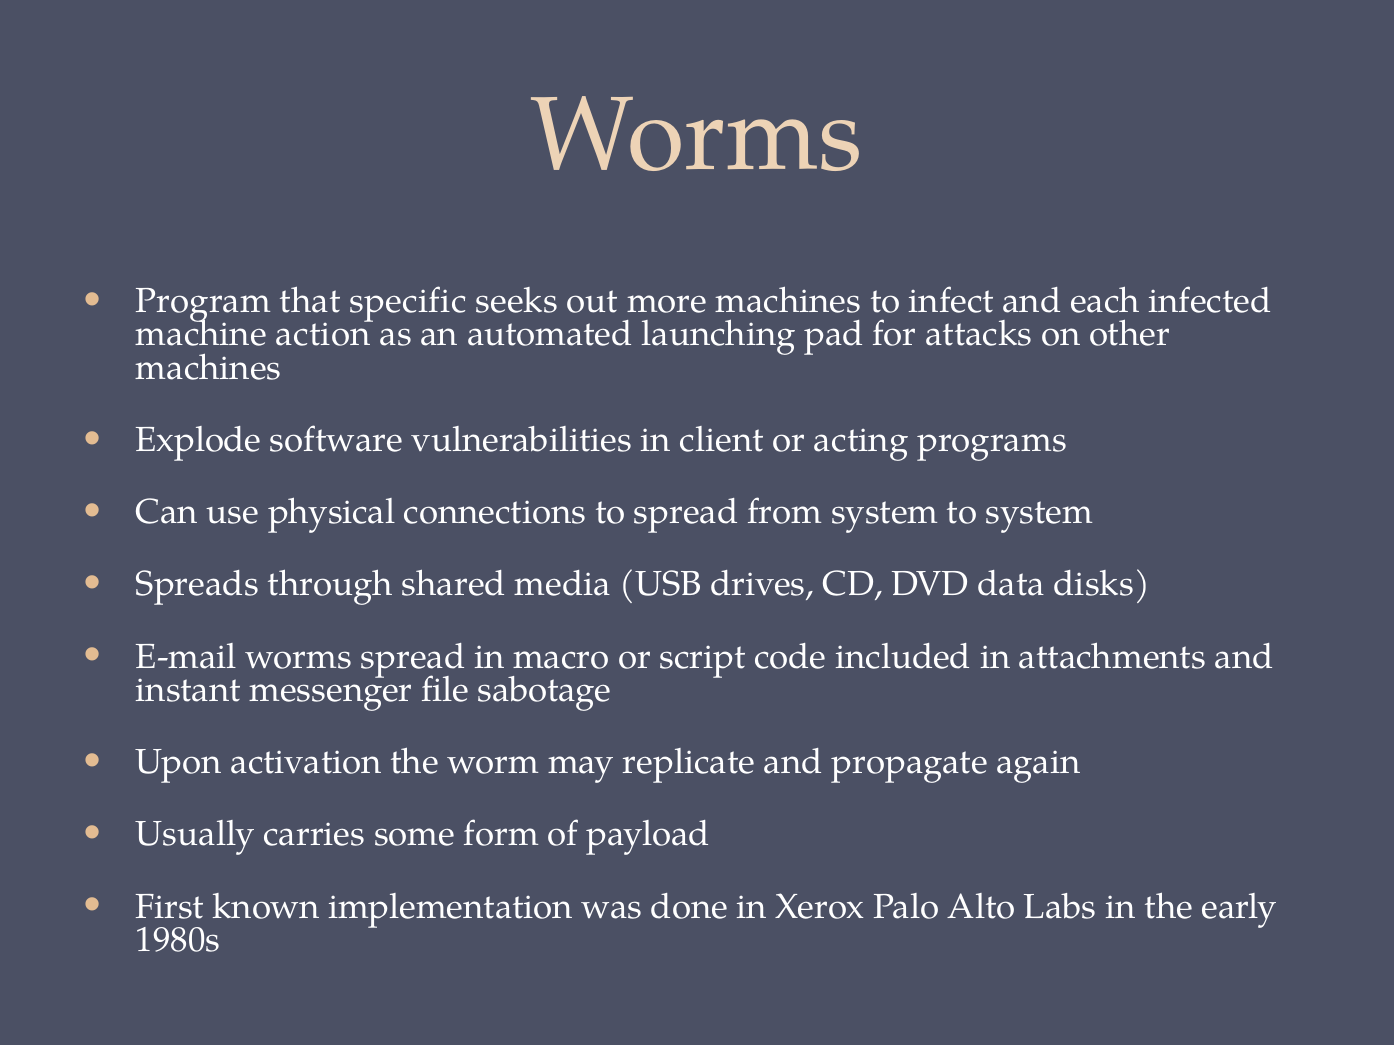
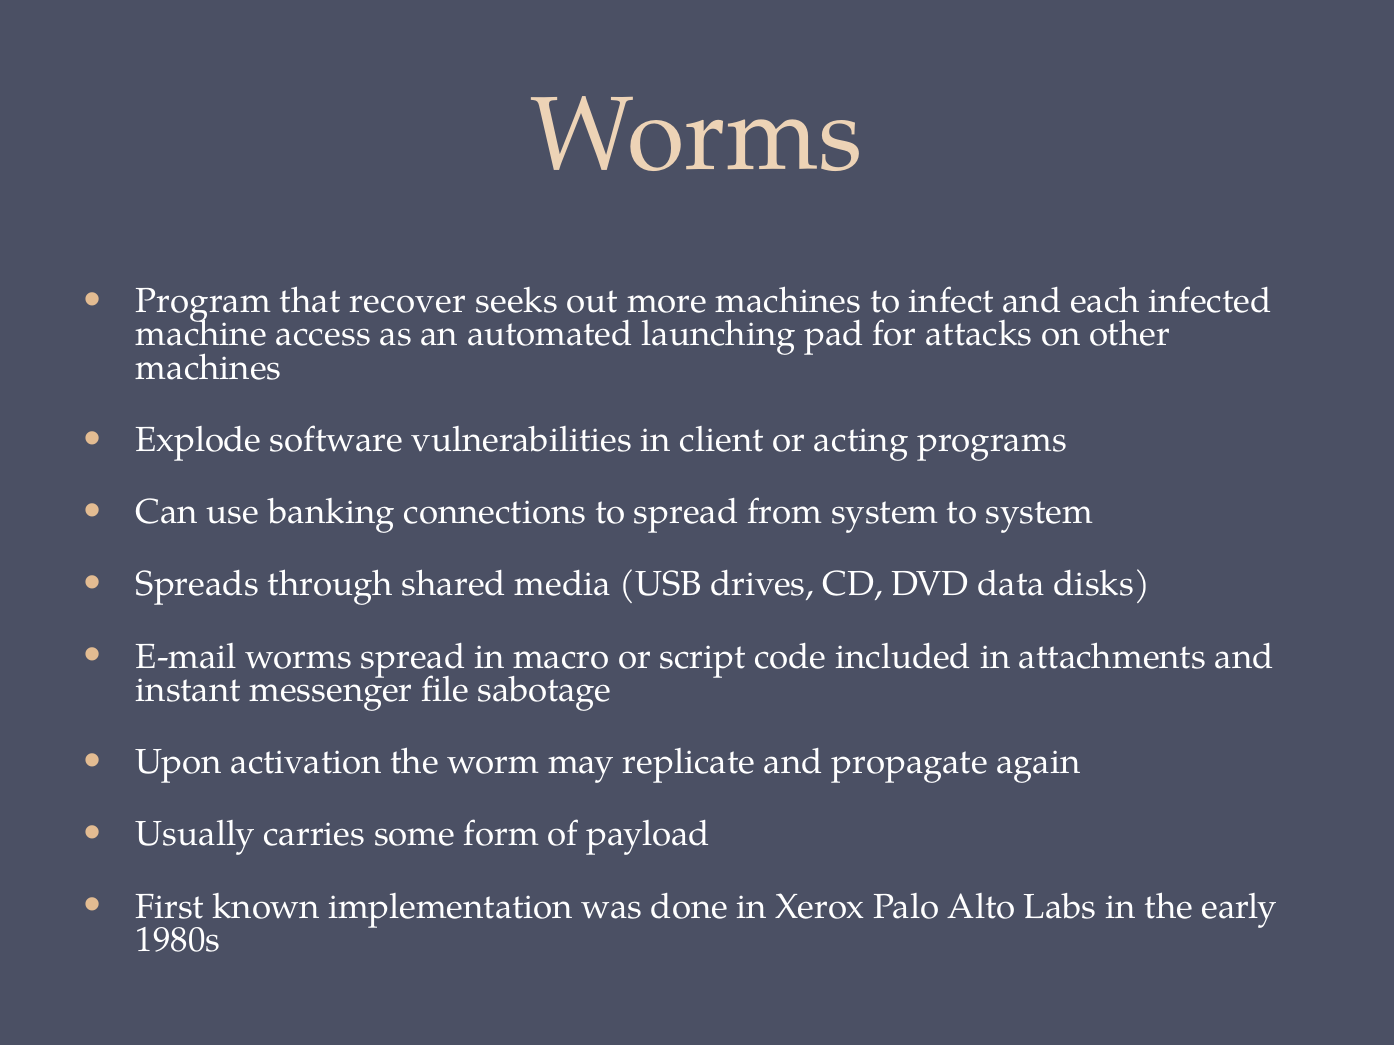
specific: specific -> recover (408, 301)
action: action -> access (323, 335)
physical: physical -> banking (332, 512)
